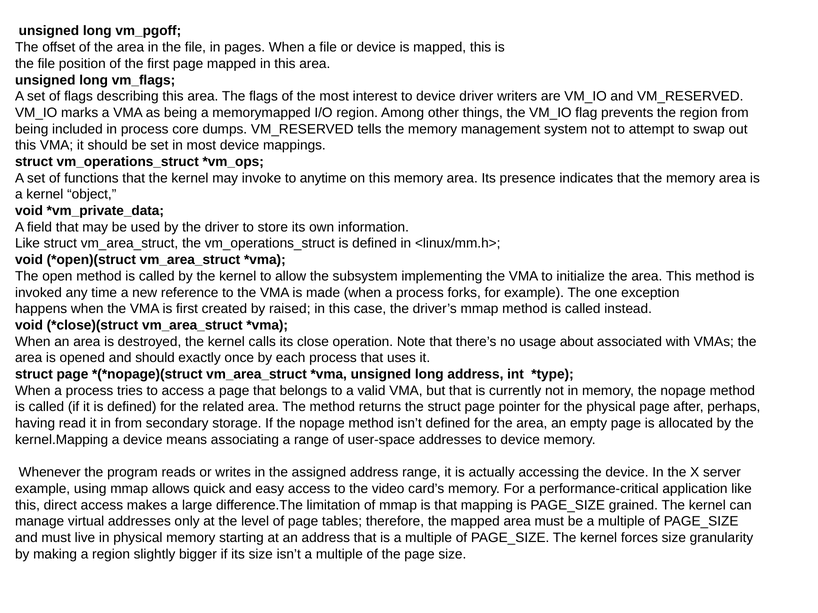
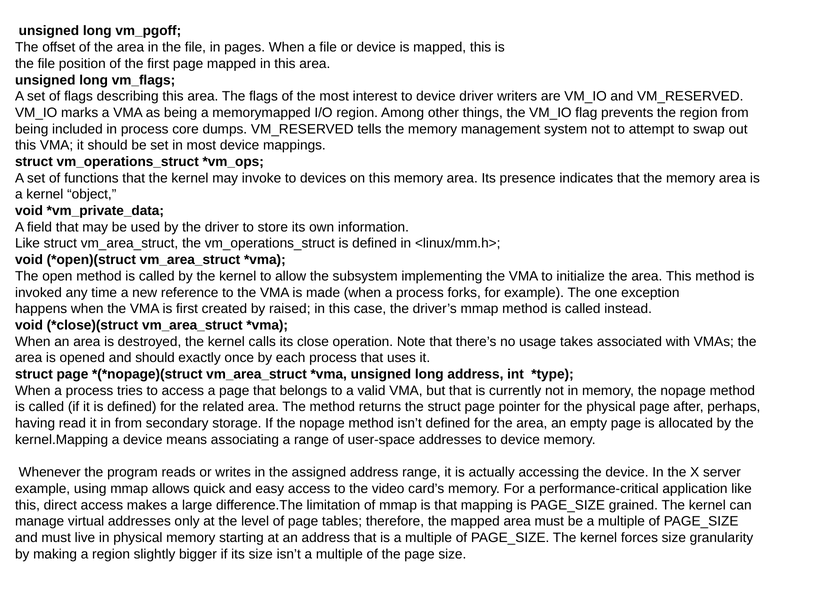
anytime: anytime -> devices (323, 178)
about: about -> takes (577, 342)
